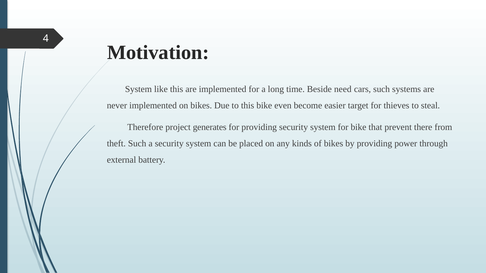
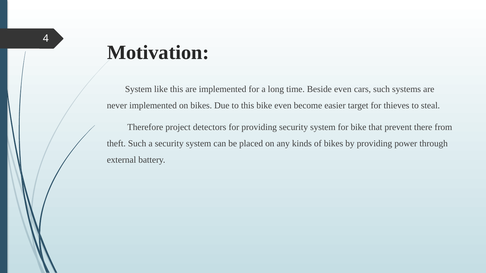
Beside need: need -> even (343, 89)
generates: generates -> detectors (210, 127)
